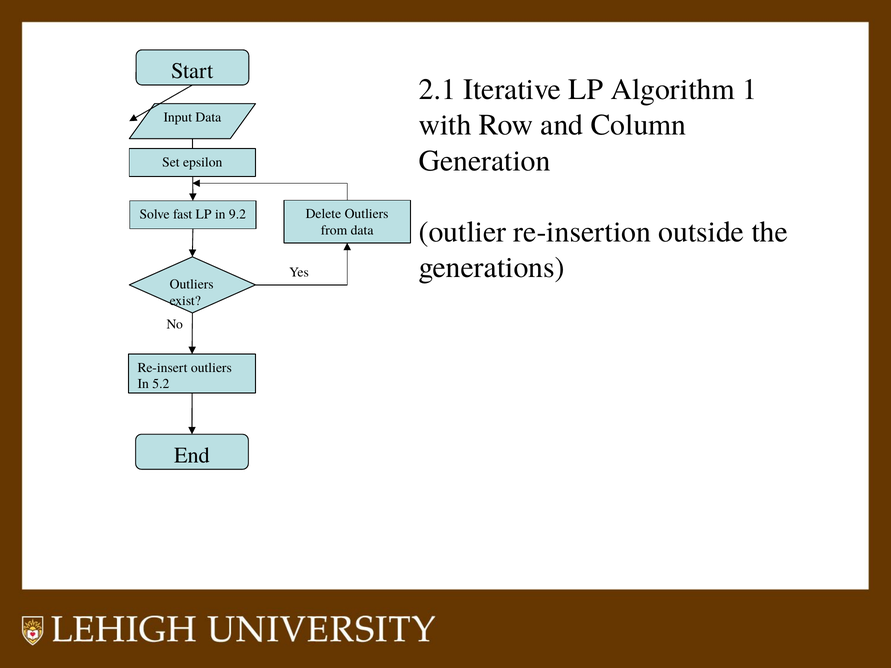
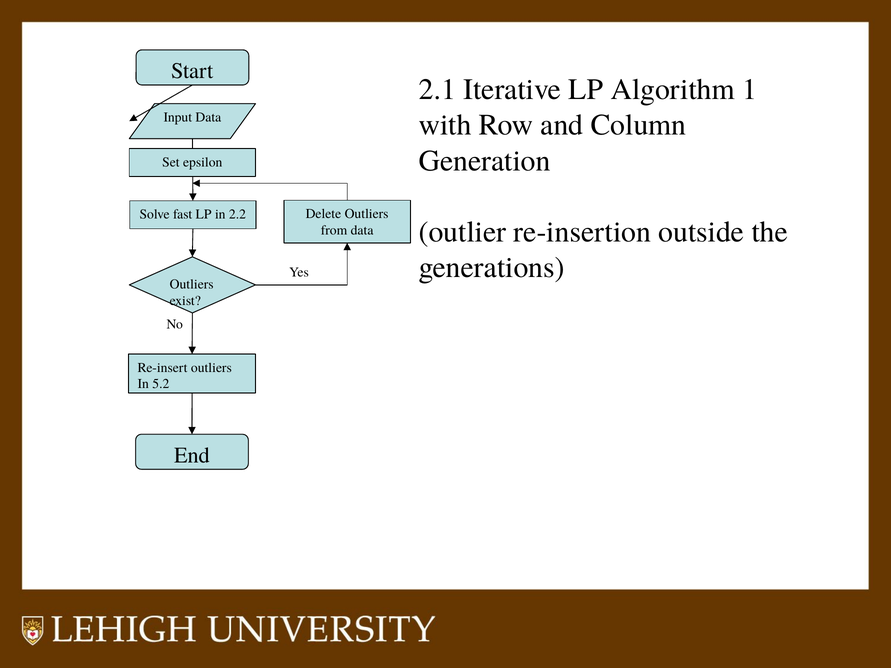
9.2: 9.2 -> 2.2 (237, 214)
